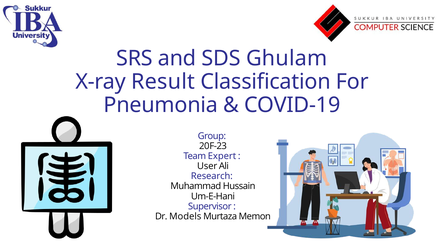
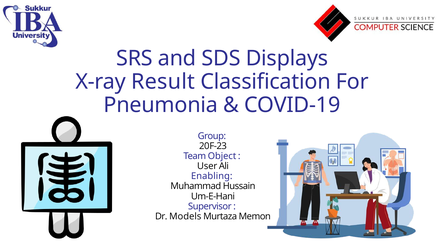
Ghulam: Ghulam -> Displays (287, 58)
Expert: Expert -> Object (222, 156)
Research: Research -> Enabling (212, 176)
